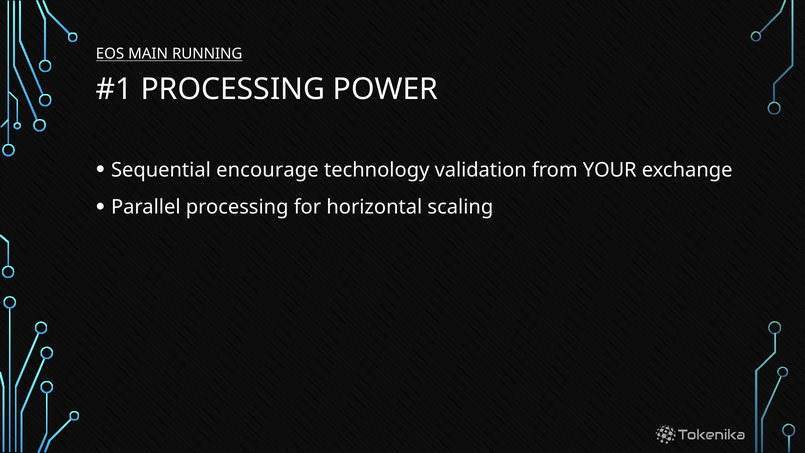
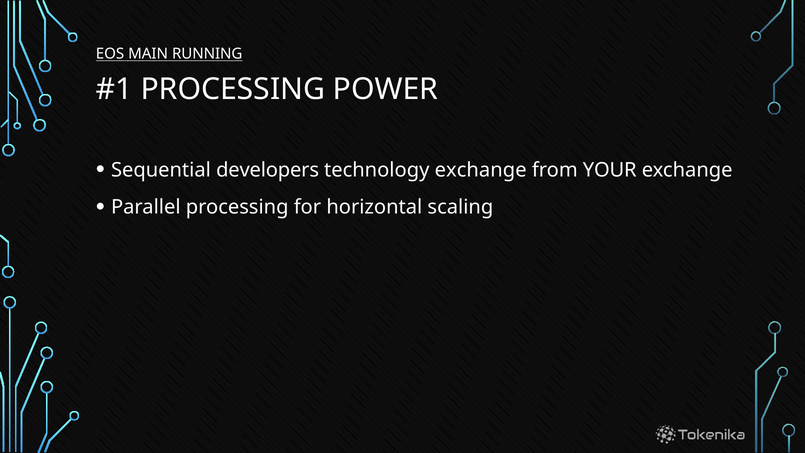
encourage: encourage -> developers (268, 170)
technology validation: validation -> exchange (481, 170)
